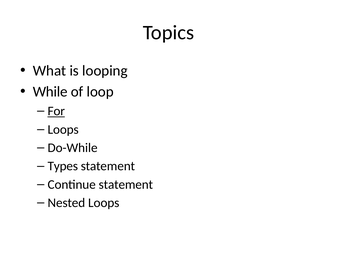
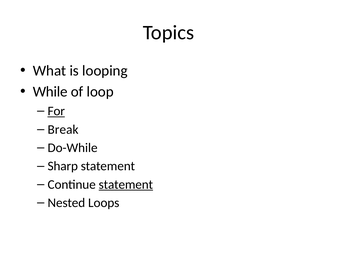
Loops: Loops -> Break (63, 129)
Types: Types -> Sharp (63, 166)
statement underline: none -> present (126, 184)
